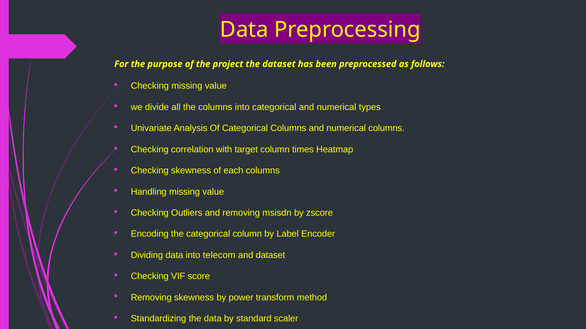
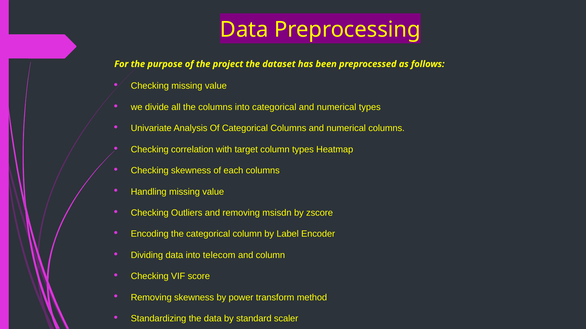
column times: times -> types (303, 150)
and dataset: dataset -> column (270, 256)
